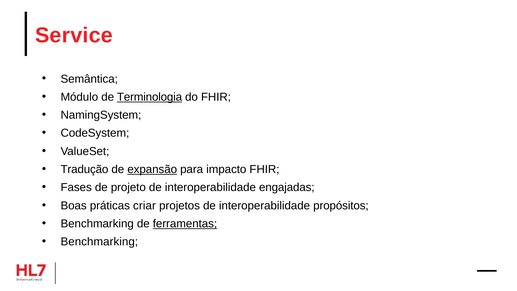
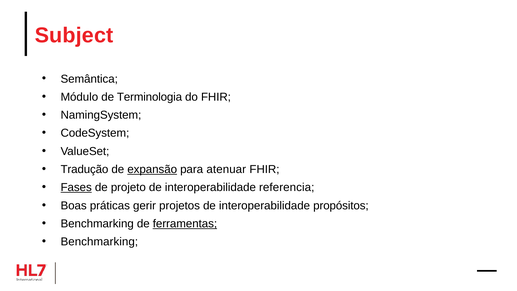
Service: Service -> Subject (74, 35)
Terminologia underline: present -> none (150, 97)
impacto: impacto -> atenuar (226, 169)
Fases underline: none -> present (76, 187)
engajadas: engajadas -> referencia (287, 187)
criar: criar -> gerir (145, 205)
